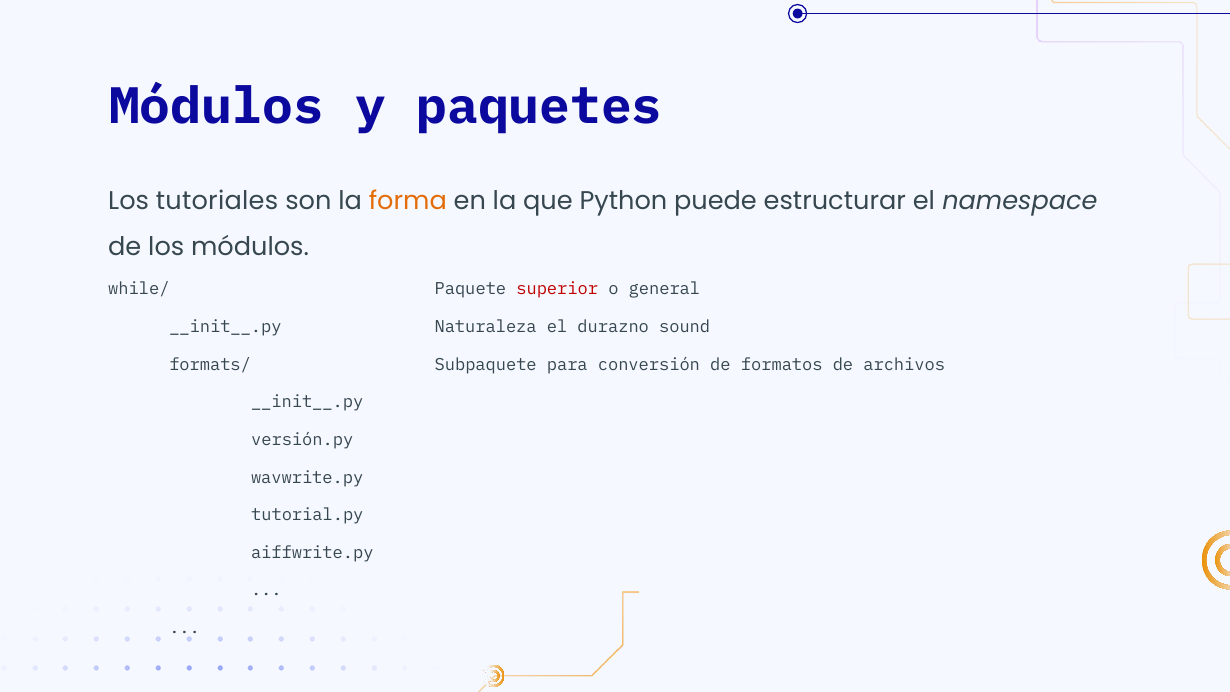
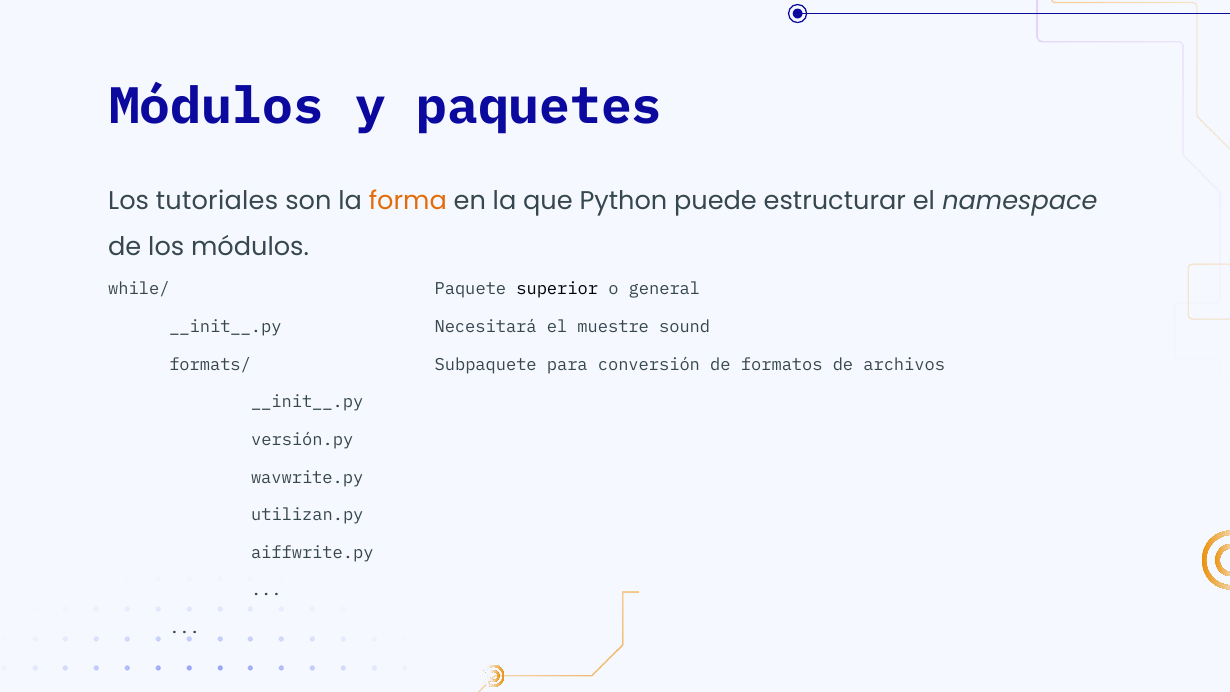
superior colour: red -> black (557, 289)
Naturaleza: Naturaleza -> Necesitará (486, 327)
durazno: durazno -> muestre (613, 327)
tutorial.py: tutorial.py -> utilizan.py (307, 515)
